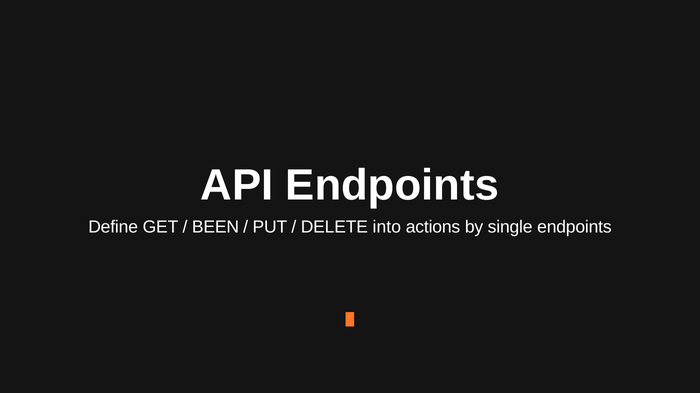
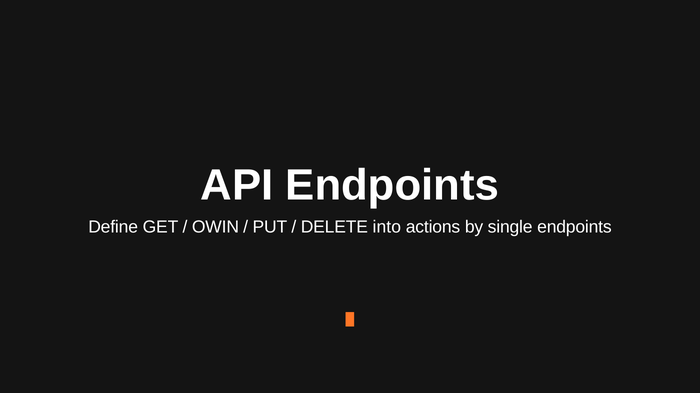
BEEN: BEEN -> OWIN (215, 227)
